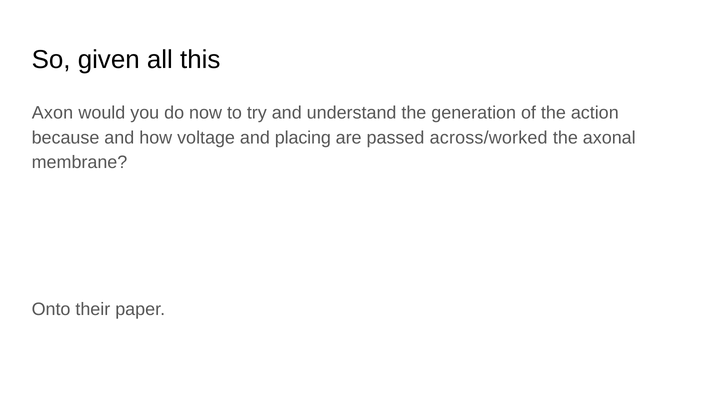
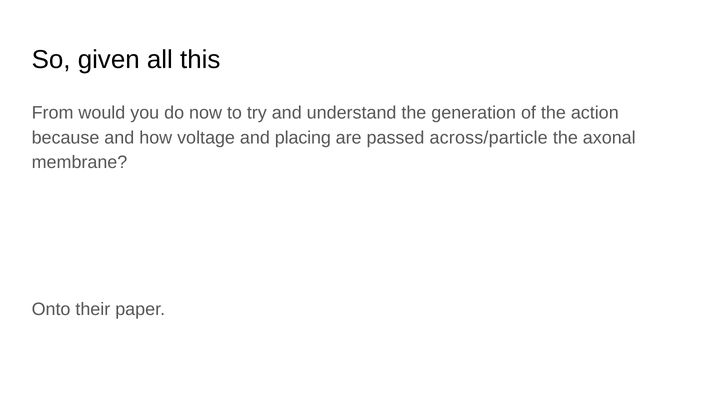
Axon: Axon -> From (53, 113)
across/worked: across/worked -> across/particle (489, 138)
